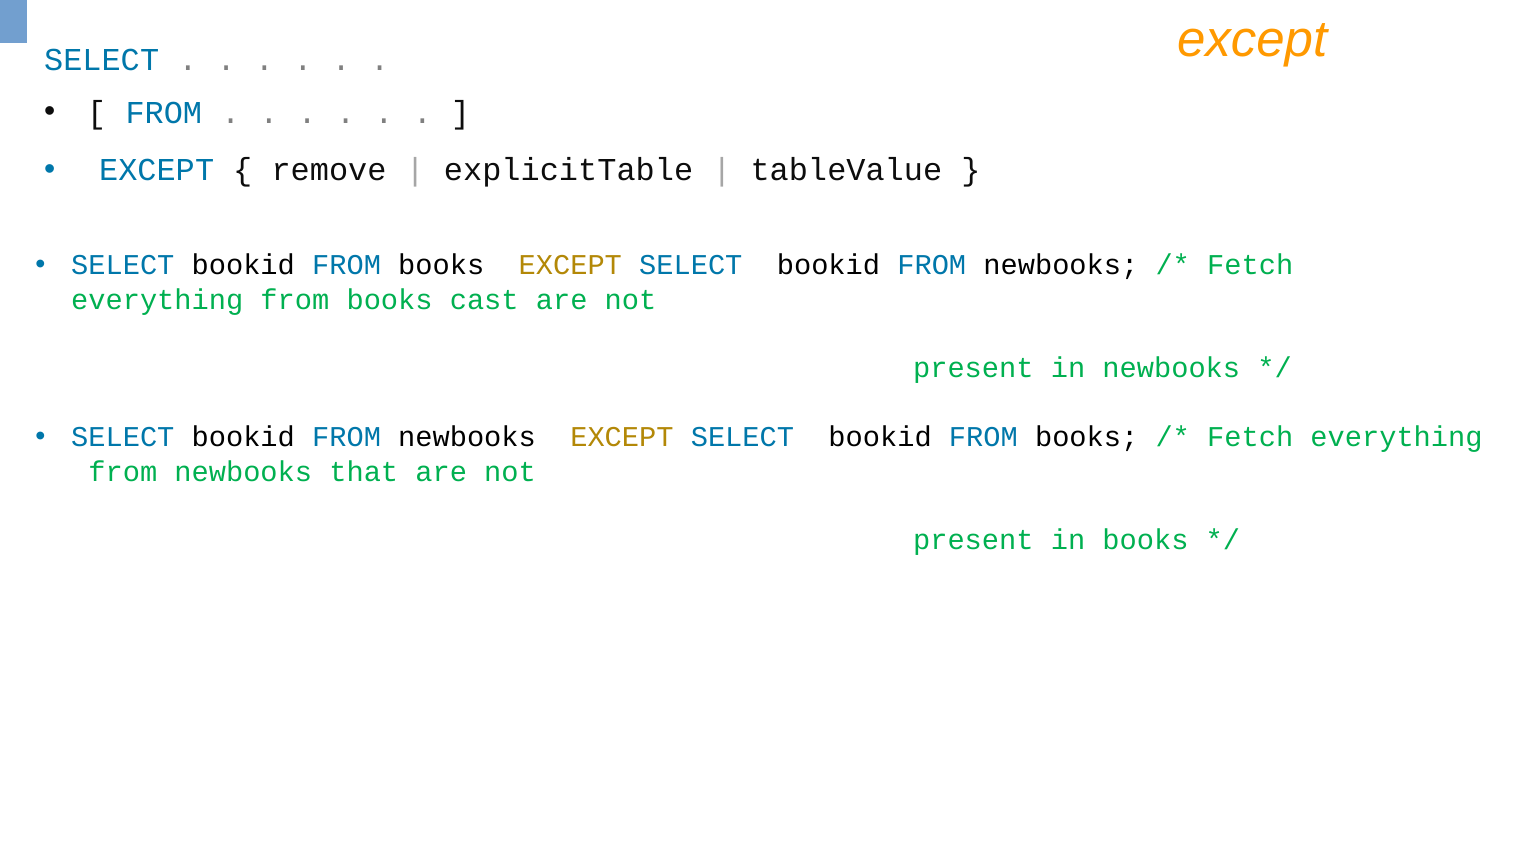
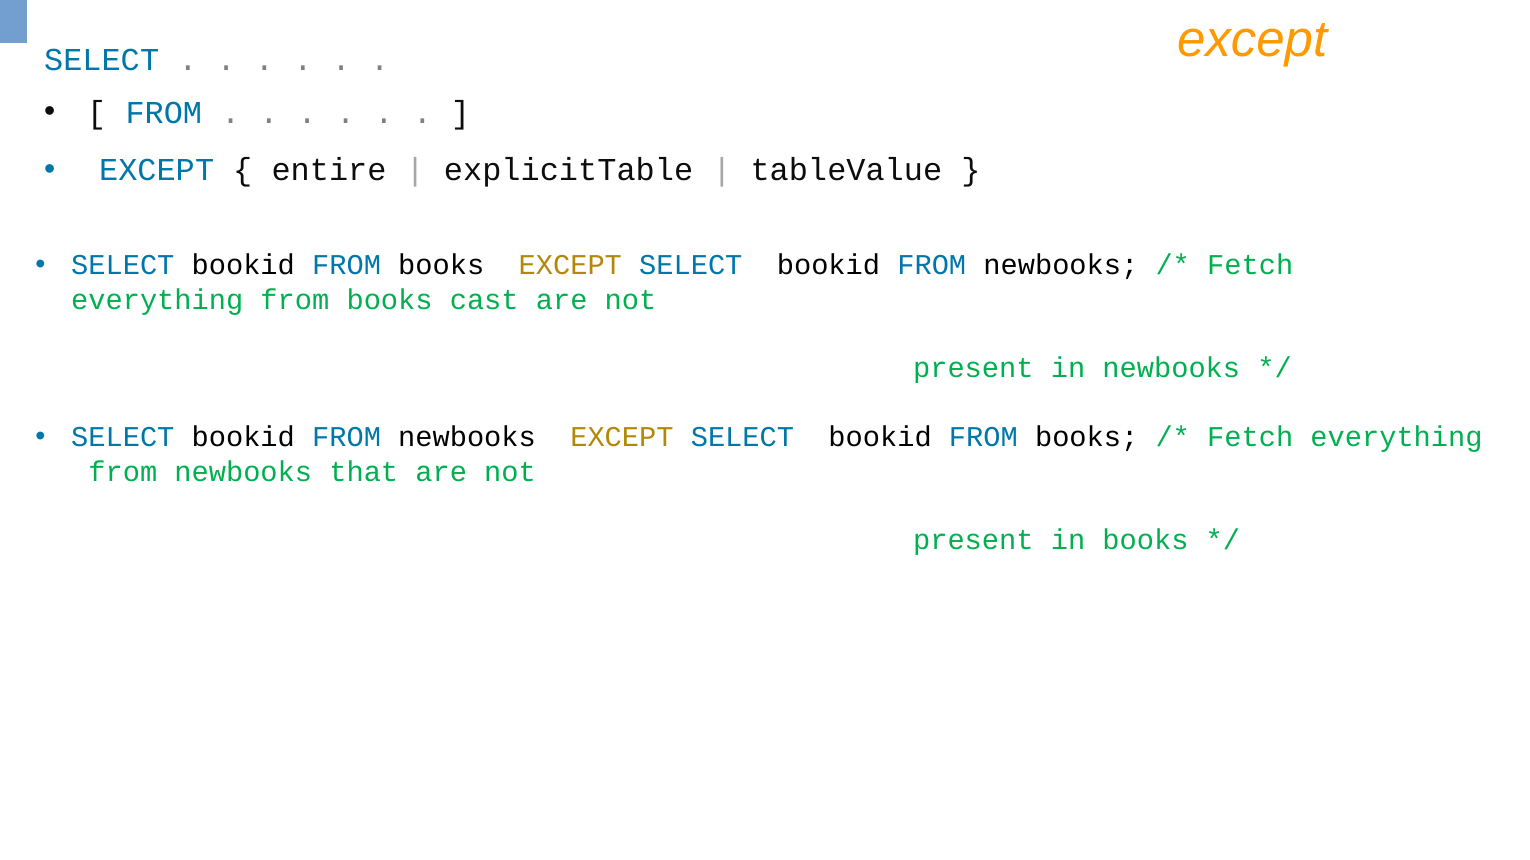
remove: remove -> entire (329, 171)
